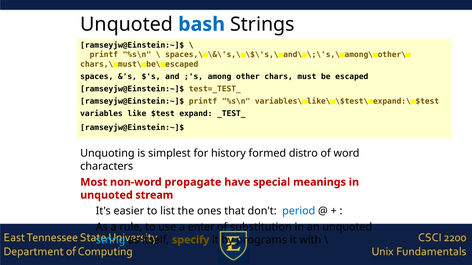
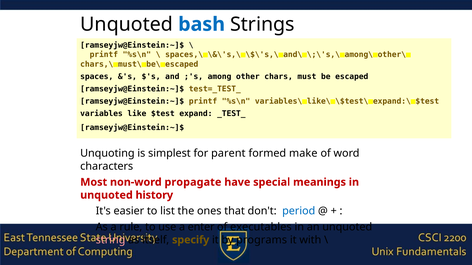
history: history -> parent (228, 154)
distro: distro -> make (303, 154)
stream: stream -> history (154, 195)
substitution: substitution -> executables (261, 227)
string colour: light blue -> pink (111, 240)
